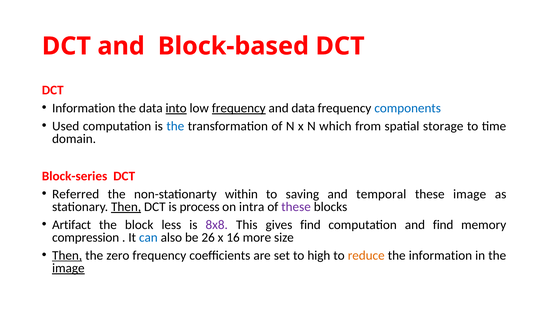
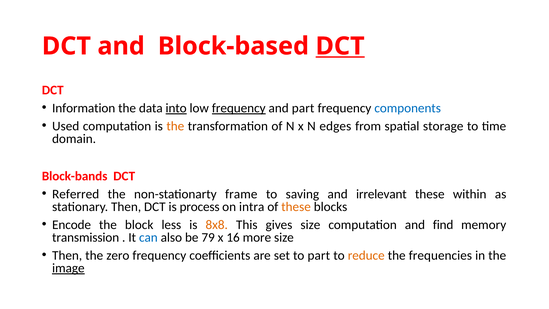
DCT underline: none -> present (340, 46)
and data: data -> part (303, 108)
the colour: blue -> orange (175, 126)
which: which -> edges (335, 126)
Block-series: Block-series -> Block-bands (75, 176)
within: within -> frame (241, 194)
temporal: temporal -> irrelevant (381, 194)
these image: image -> within (470, 194)
Then underline: present -> none (126, 207)
these colour: purple -> orange (296, 207)
Artifact: Artifact -> Encode (72, 225)
8x8 colour: purple -> orange (217, 225)
gives find: find -> size (310, 225)
compression: compression -> transmission (86, 237)
26: 26 -> 79 (208, 237)
Then underline: present -> none (67, 255)
to high: high -> part (319, 255)
the information: information -> frequencies (440, 255)
